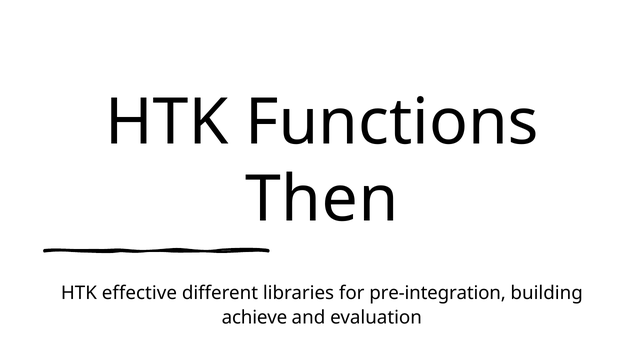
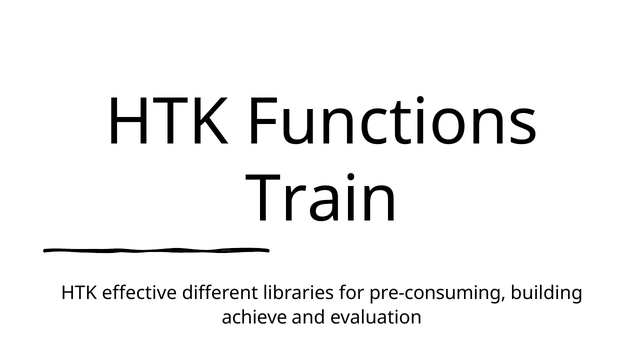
Then: Then -> Train (322, 200)
pre-integration: pre-integration -> pre-consuming (438, 293)
